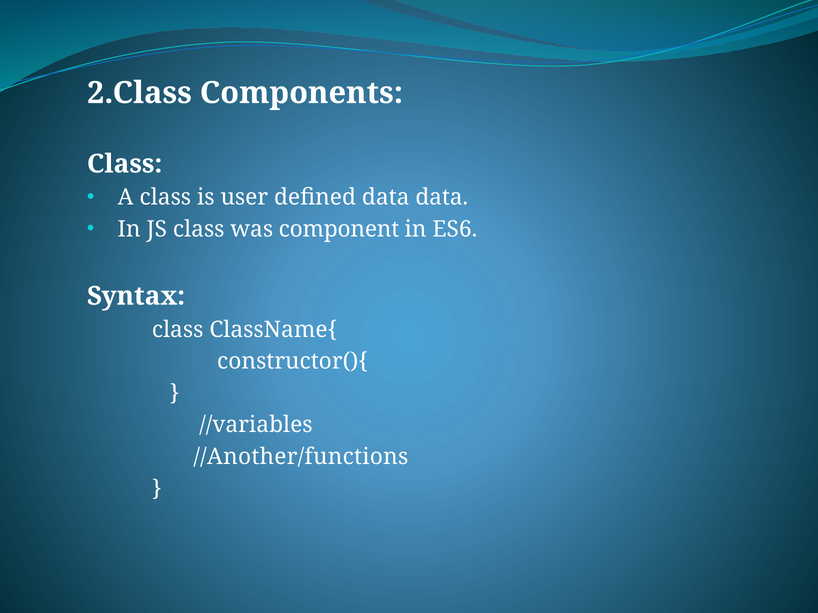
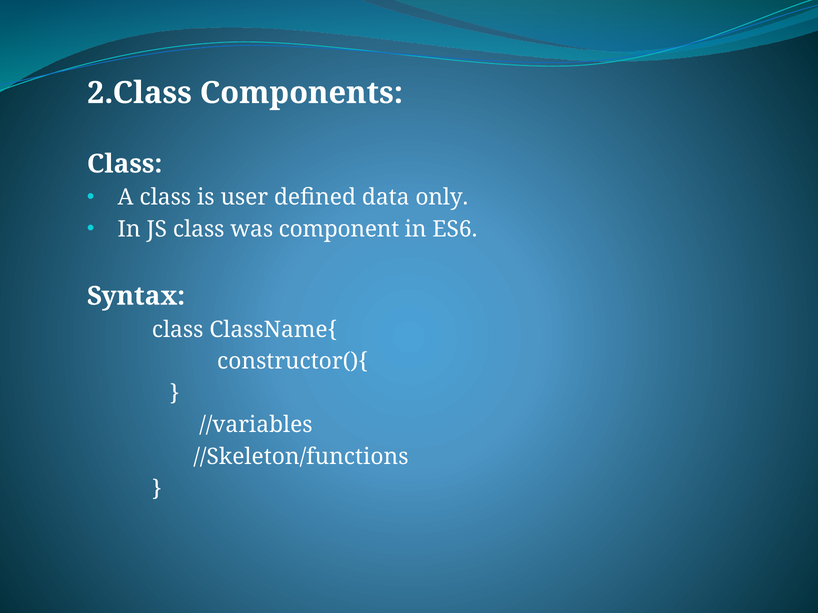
data data: data -> only (442, 198)
//Another/functions: //Another/functions -> //Skeleton/functions (301, 457)
